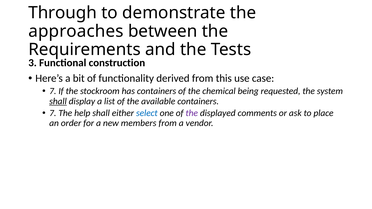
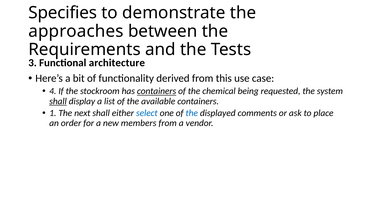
Through: Through -> Specifies (63, 13)
construction: construction -> architecture (117, 63)
7: 7 -> 4 (53, 91)
containers underline: none -> present (157, 91)
7: 7 -> 1 (53, 113)
help: help -> next (82, 113)
the colour: purple -> blue (192, 113)
